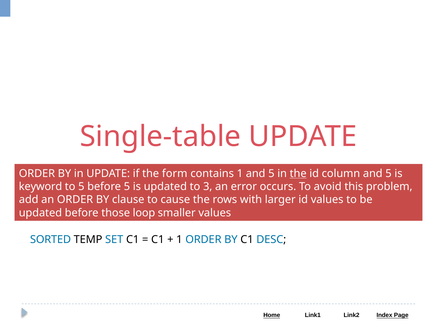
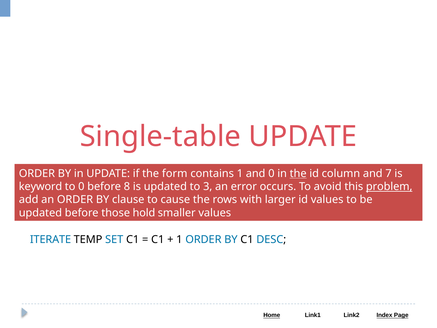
1 and 5: 5 -> 0 (271, 173)
column and 5: 5 -> 7 (388, 173)
to 5: 5 -> 0 (81, 186)
before 5: 5 -> 8 (127, 186)
problem underline: none -> present (389, 186)
loop: loop -> hold (144, 213)
SORTED: SORTED -> ITERATE (51, 240)
